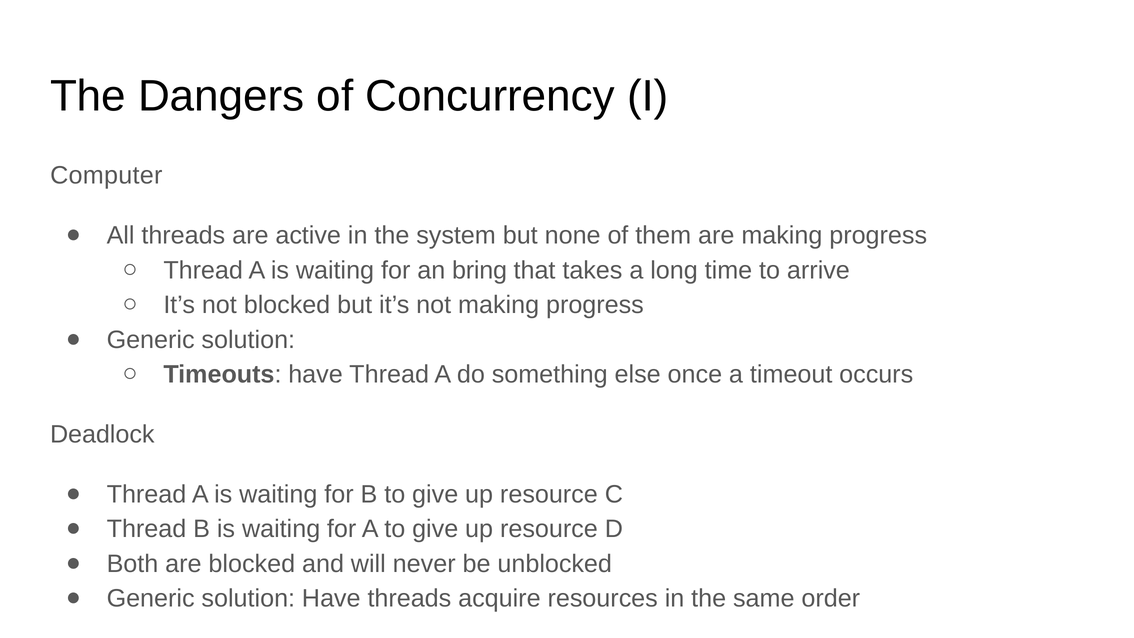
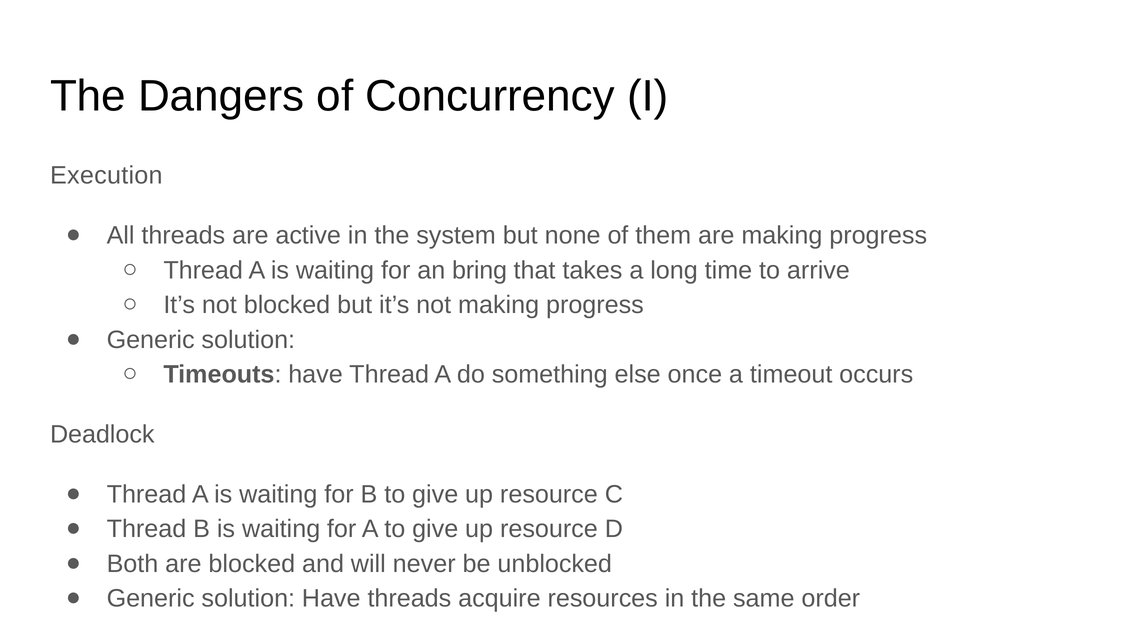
Computer: Computer -> Execution (106, 176)
